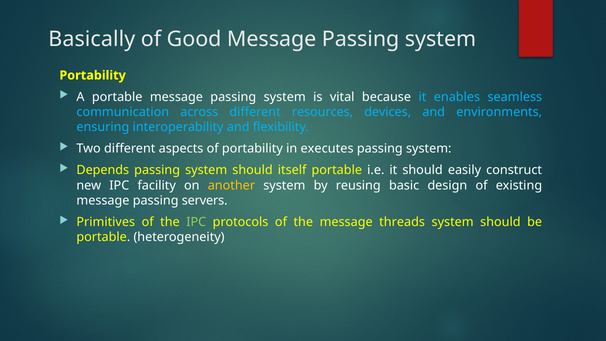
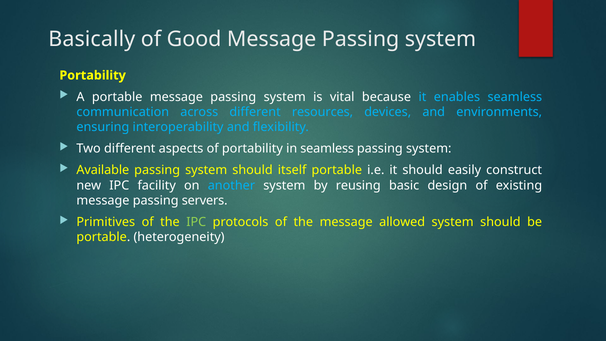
in executes: executes -> seamless (327, 149)
Depends: Depends -> Available (103, 170)
another colour: yellow -> light blue (231, 185)
threads: threads -> allowed (402, 222)
